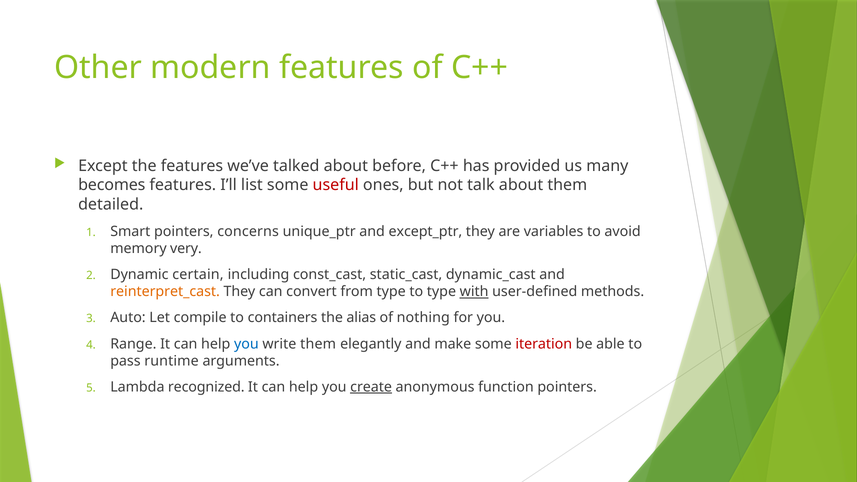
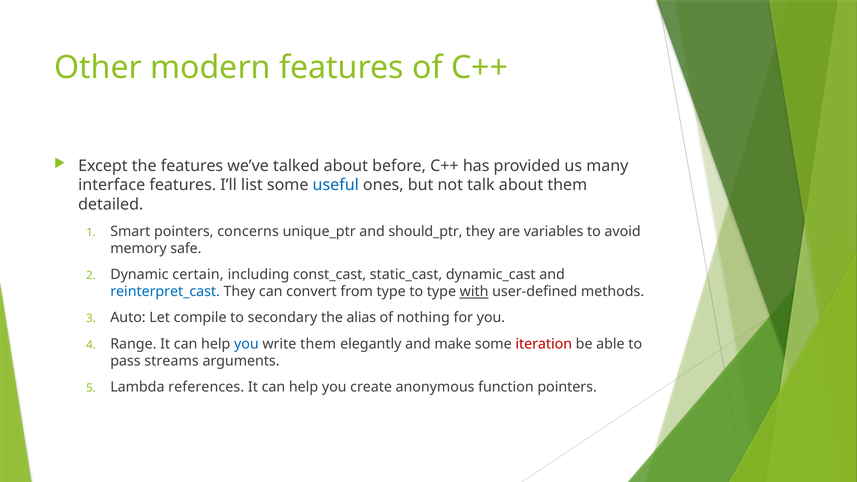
becomes: becomes -> interface (112, 185)
useful colour: red -> blue (336, 185)
except_ptr: except_ptr -> should_ptr (425, 231)
very: very -> safe (186, 249)
reinterpret_cast colour: orange -> blue (165, 292)
containers: containers -> secondary (282, 318)
runtime: runtime -> streams (172, 361)
recognized: recognized -> references (206, 387)
create underline: present -> none (371, 387)
